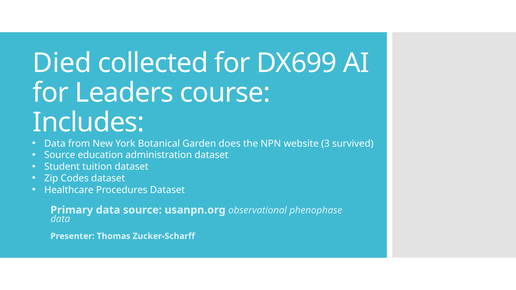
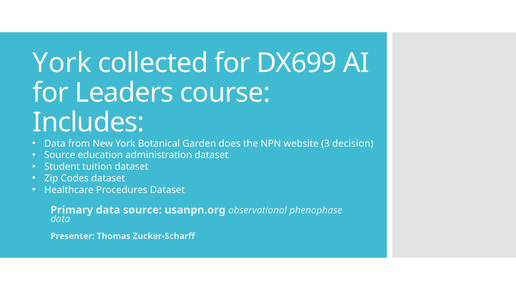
Died: Died -> York (62, 63)
survived: survived -> decision (353, 144)
